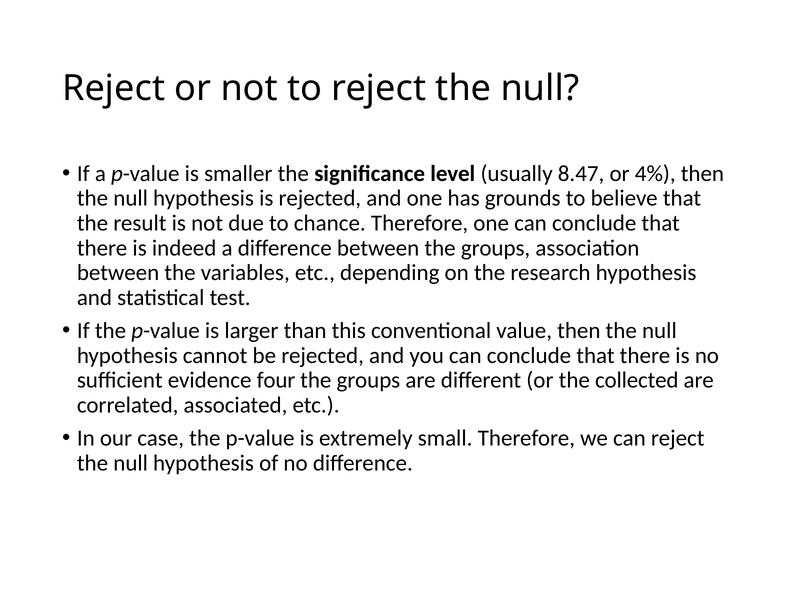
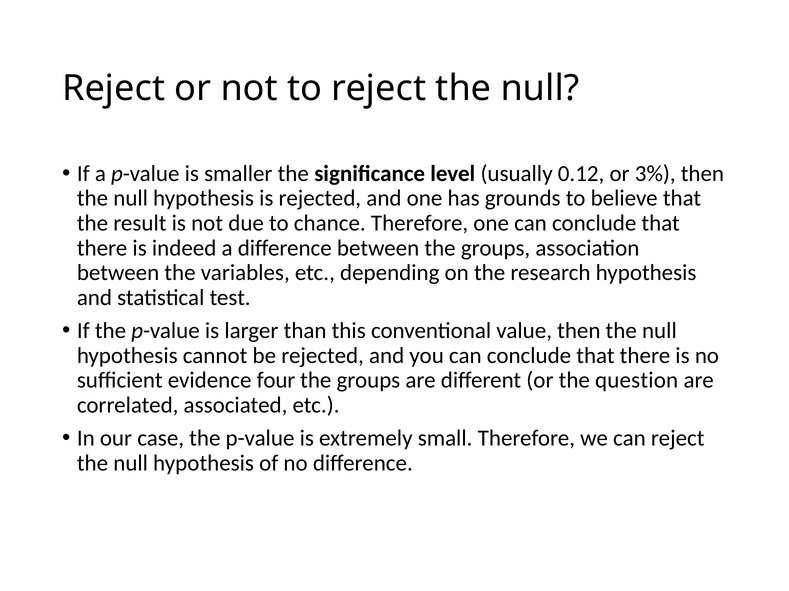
8.47: 8.47 -> 0.12 (581, 174)
4%: 4% -> 3% (655, 174)
collected: collected -> question (637, 381)
